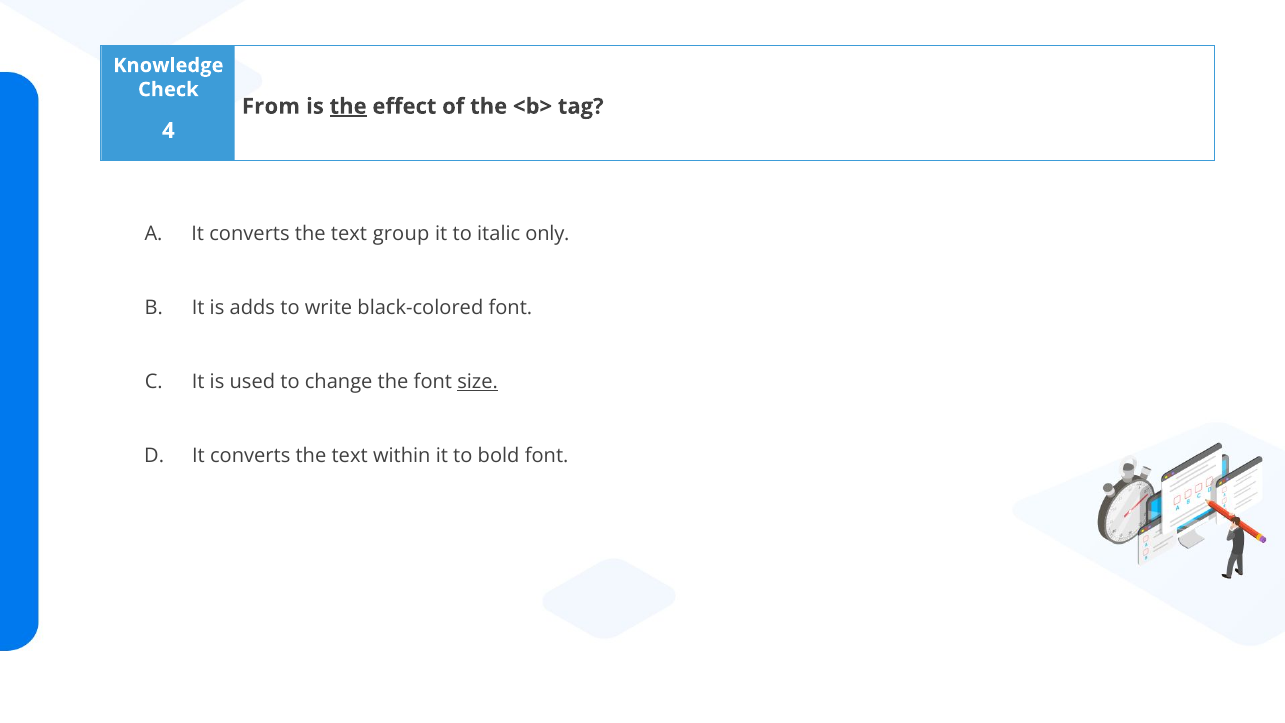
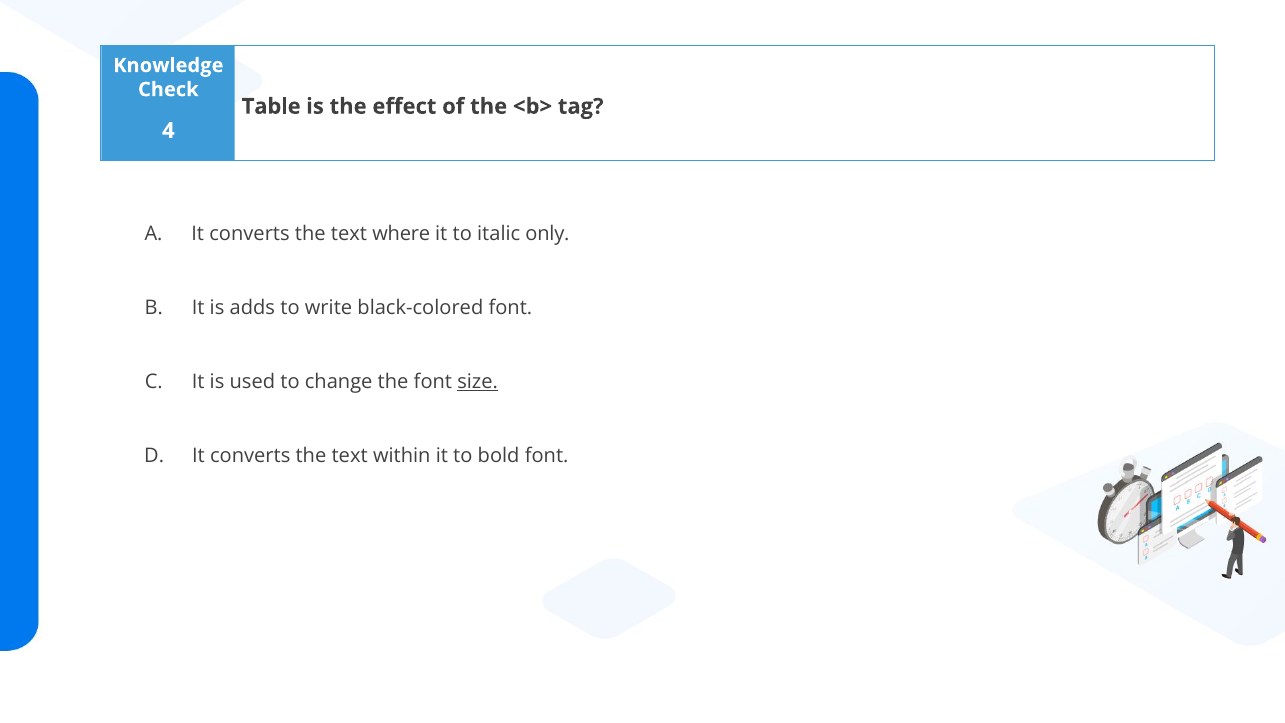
From: From -> Table (271, 106)
the underline: present -> none (348, 106)
group: group -> where (401, 234)
